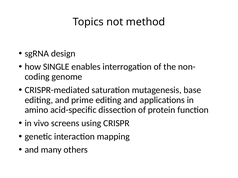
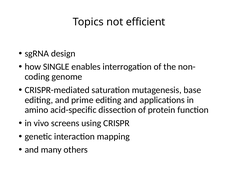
method: method -> efficient (146, 22)
